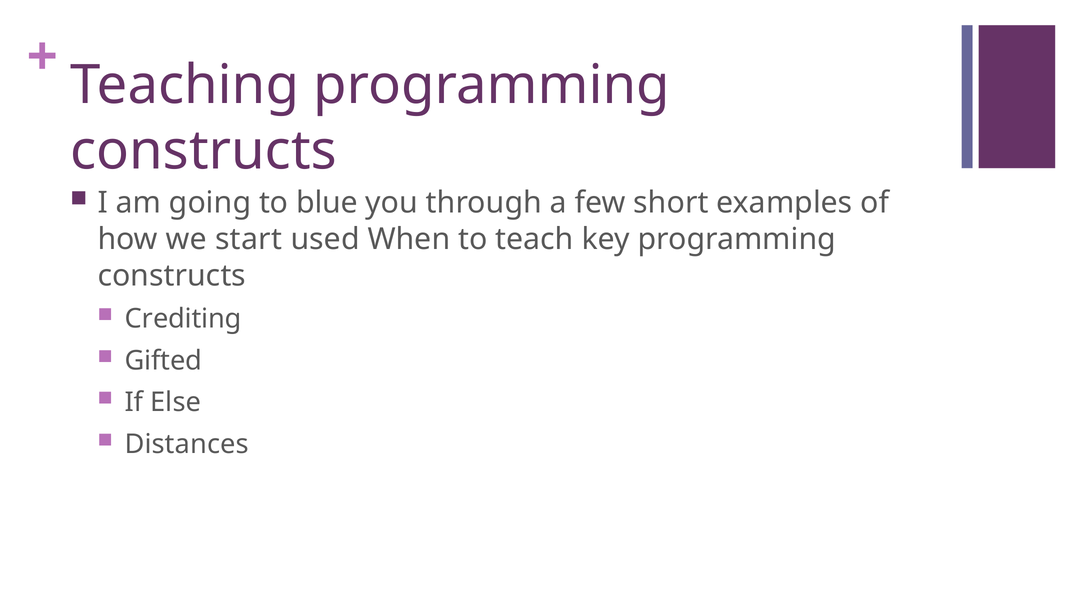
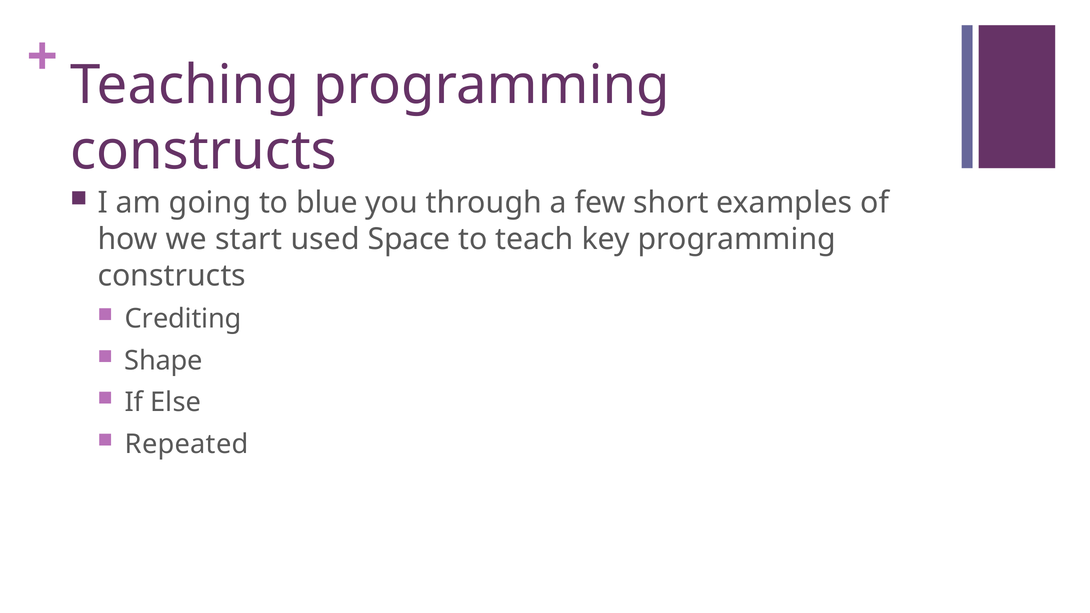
When: When -> Space (409, 239)
Gifted: Gifted -> Shape (163, 361)
Distances: Distances -> Repeated (187, 444)
